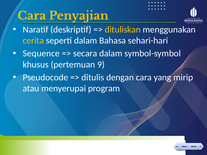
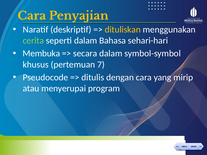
cerita colour: yellow -> light green (33, 41)
Sequence: Sequence -> Membuka (41, 54)
9: 9 -> 7 (101, 65)
